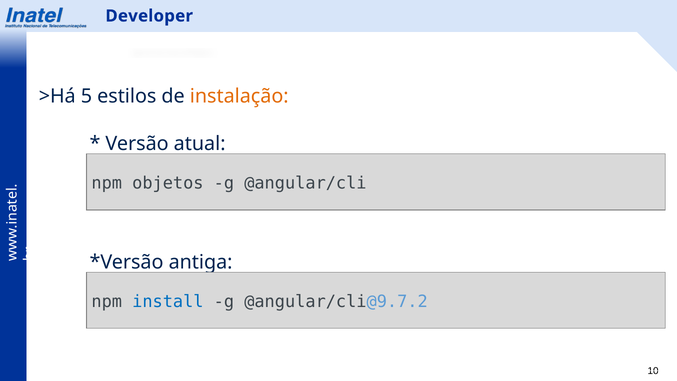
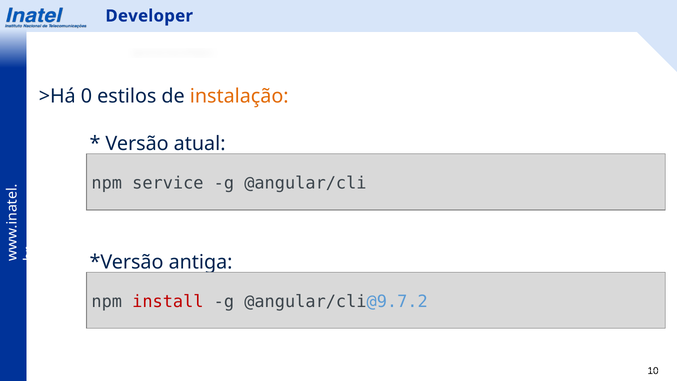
5: 5 -> 0 (86, 96)
objetos: objetos -> service (168, 183)
install colour: blue -> red (168, 301)
